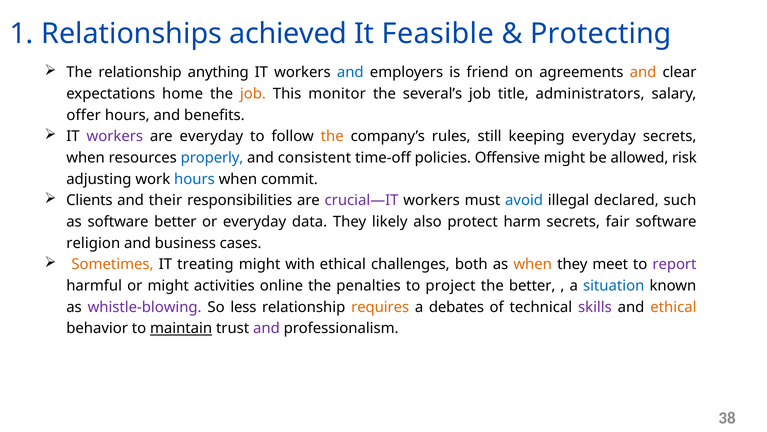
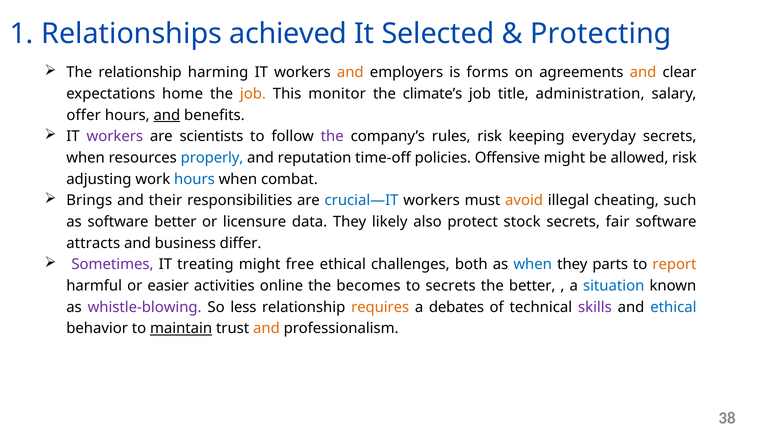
Feasible: Feasible -> Selected (438, 34)
anything: anything -> harming (218, 72)
and colour: blue -> orange (350, 72)
friend: friend -> forms (487, 72)
several’s: several’s -> climate’s (433, 94)
administrators: administrators -> administration (590, 94)
and underline: none -> present (167, 115)
are everyday: everyday -> scientists (211, 136)
the colour: orange -> purple (332, 136)
rules still: still -> risk (490, 136)
consistent: consistent -> reputation (315, 158)
commit: commit -> combat (289, 179)
Clients: Clients -> Brings (89, 200)
crucial—IT colour: purple -> blue (362, 200)
avoid colour: blue -> orange (524, 200)
declared: declared -> cheating (626, 200)
or everyday: everyday -> licensure (255, 222)
harm: harm -> stock (522, 222)
religion: religion -> attracts (93, 243)
cases: cases -> differ (241, 243)
Sometimes colour: orange -> purple (113, 264)
with: with -> free (300, 264)
when colour: orange -> blue (533, 264)
meet: meet -> parts (610, 264)
report colour: purple -> orange (674, 264)
or might: might -> easier (168, 286)
penalties: penalties -> becomes (368, 286)
to project: project -> secrets (451, 286)
ethical colour: orange -> blue (673, 307)
and colour: purple -> orange (266, 328)
